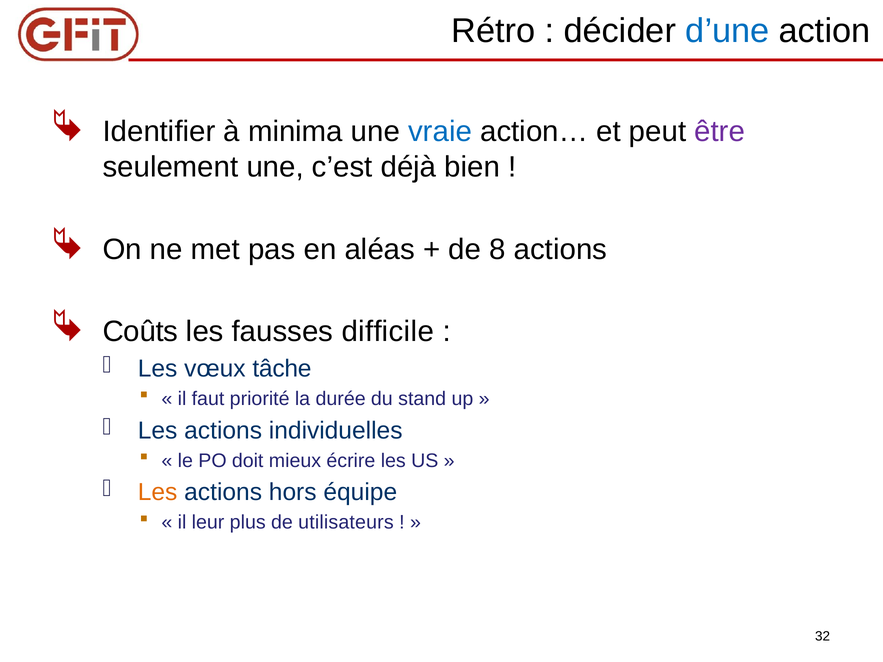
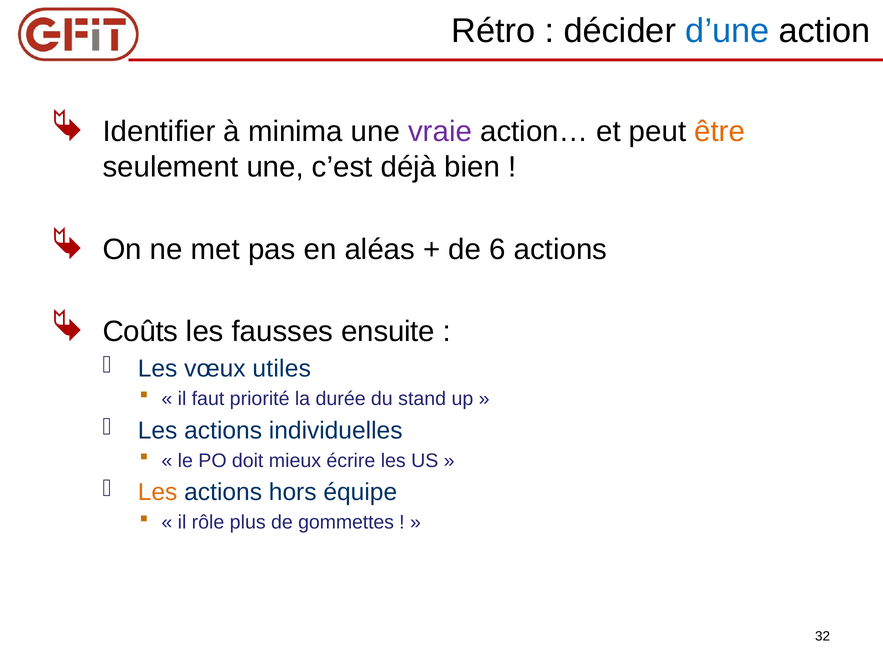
vraie colour: blue -> purple (440, 132)
être colour: purple -> orange (720, 132)
8: 8 -> 6 (498, 250)
difficile: difficile -> ensuite (388, 332)
tâche: tâche -> utiles (282, 369)
leur: leur -> rôle (208, 523)
utilisateurs: utilisateurs -> gommettes (346, 523)
